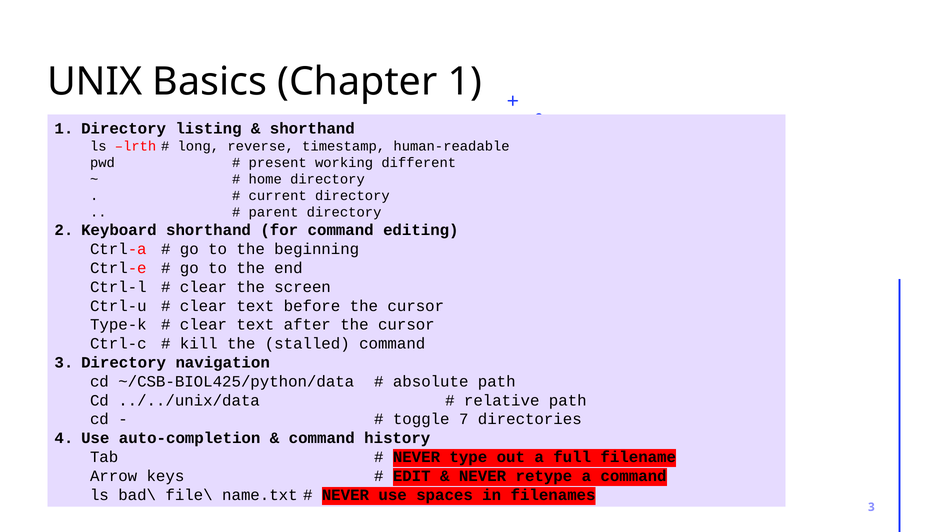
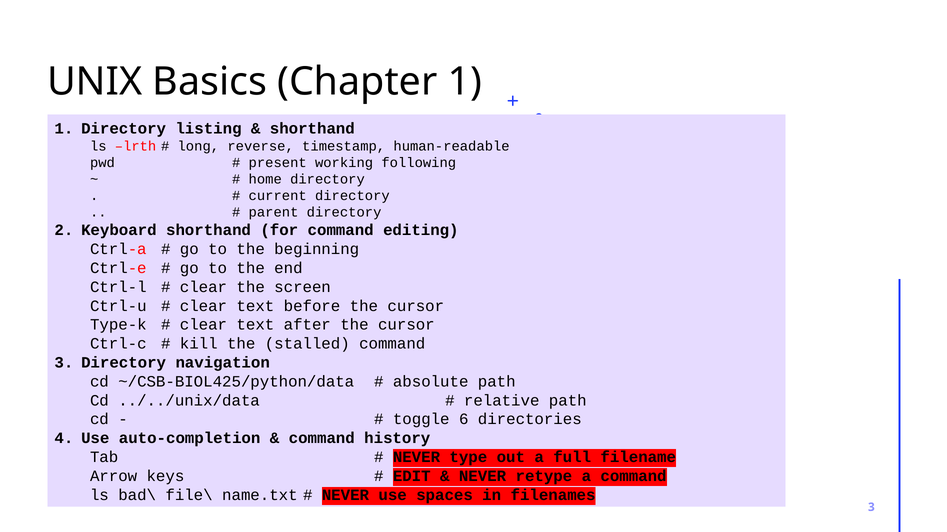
different: different -> following (419, 163)
7: 7 -> 6 (464, 420)
